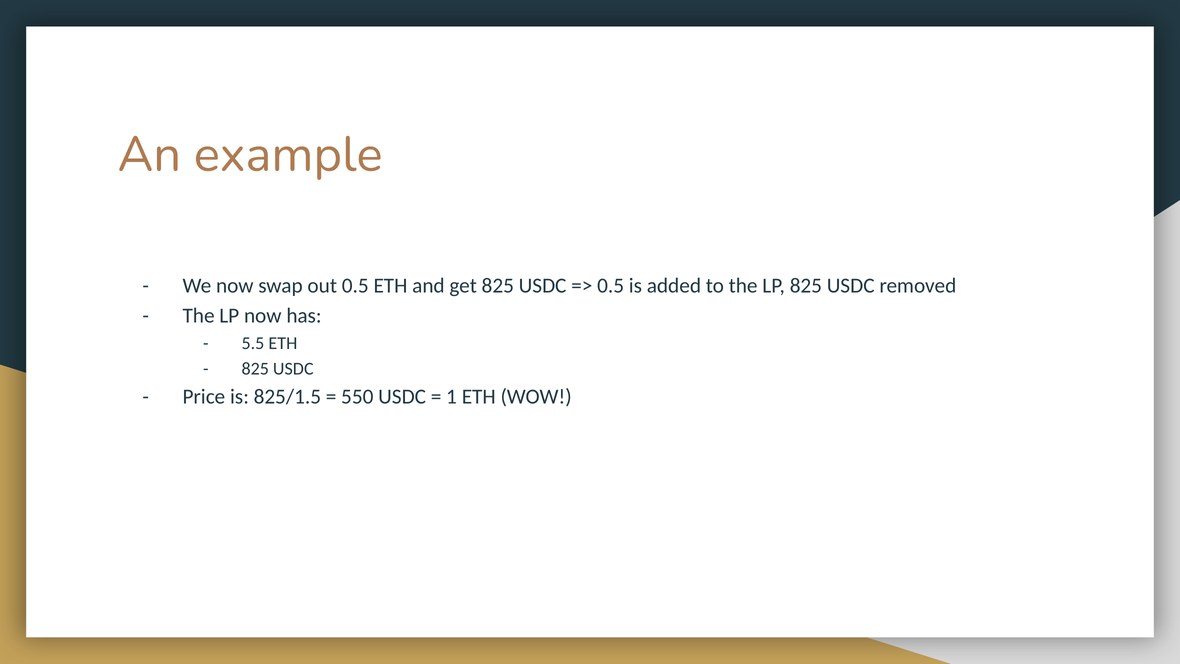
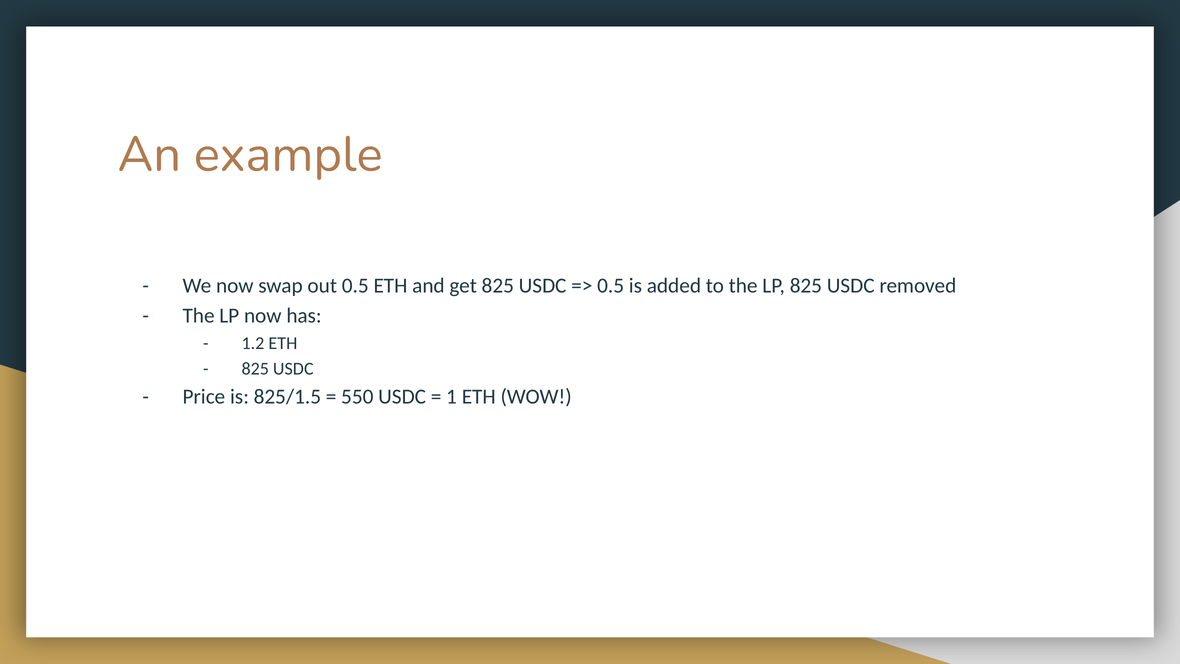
5.5: 5.5 -> 1.2 (253, 343)
